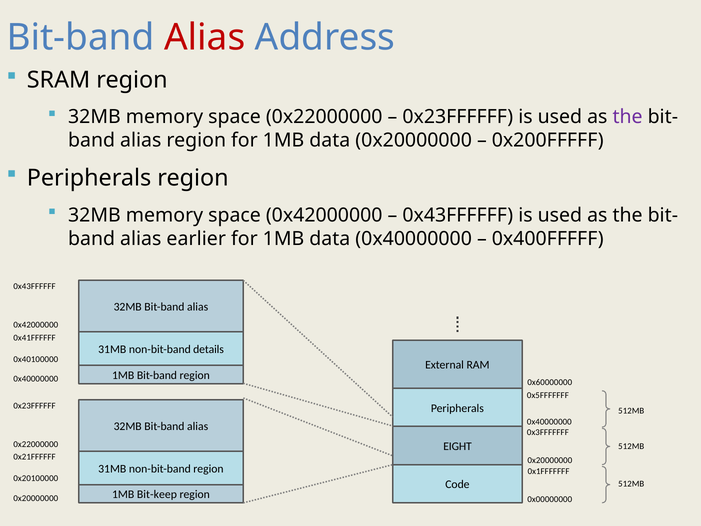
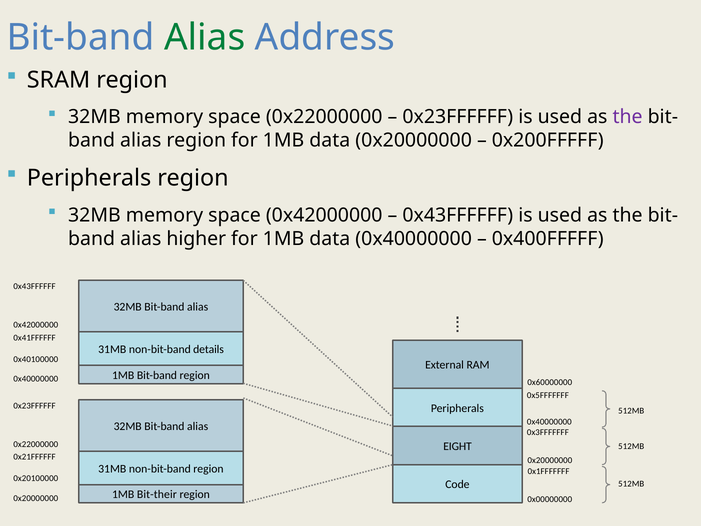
Alias colour: red -> green (205, 38)
earlier: earlier -> higher (196, 239)
Bit-keep: Bit-keep -> Bit-their (157, 494)
